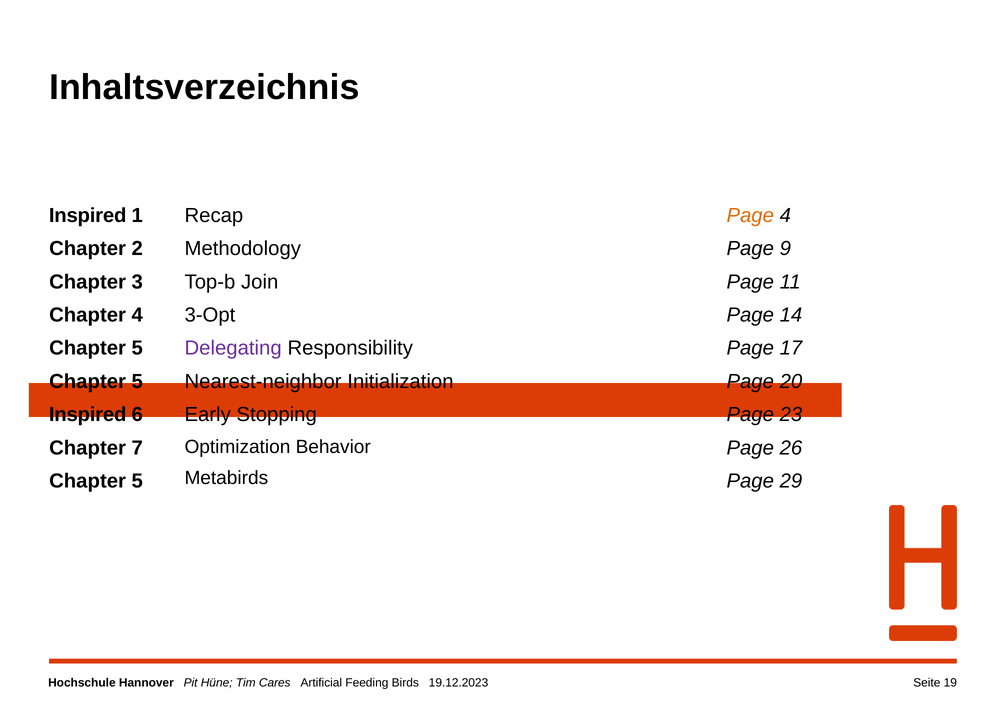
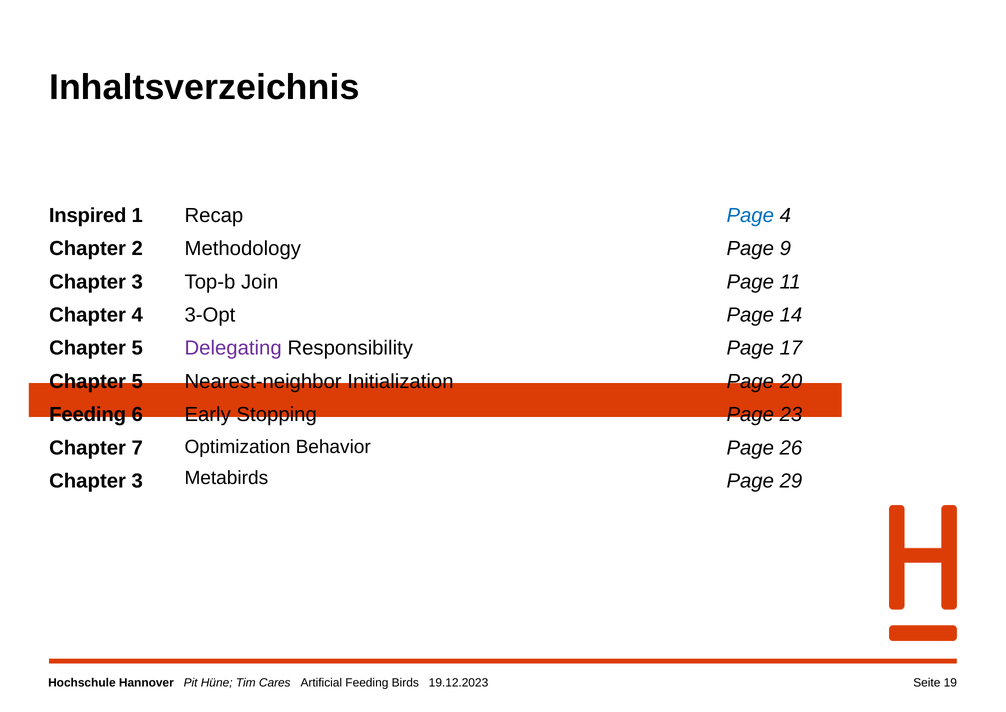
Page colour: orange -> blue (750, 215)
Inspired: Inspired -> Feeding (88, 414)
5: 5 -> 3 (137, 481)
